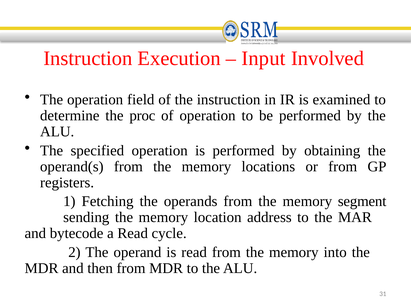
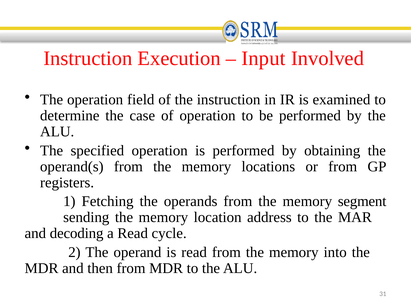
proc: proc -> case (142, 116)
bytecode: bytecode -> decoding (77, 234)
